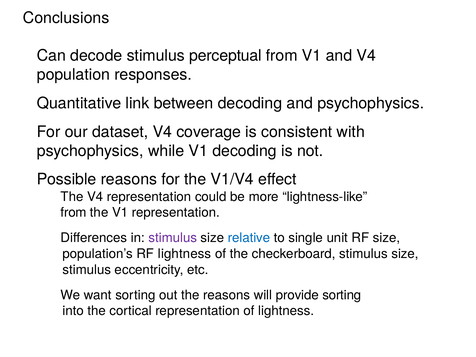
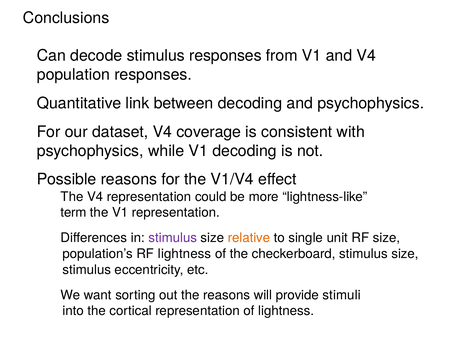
stimulus perceptual: perceptual -> responses (225, 56)
from: from -> term (74, 213)
relative colour: blue -> orange (249, 238)
provide sorting: sorting -> stimuli (342, 295)
